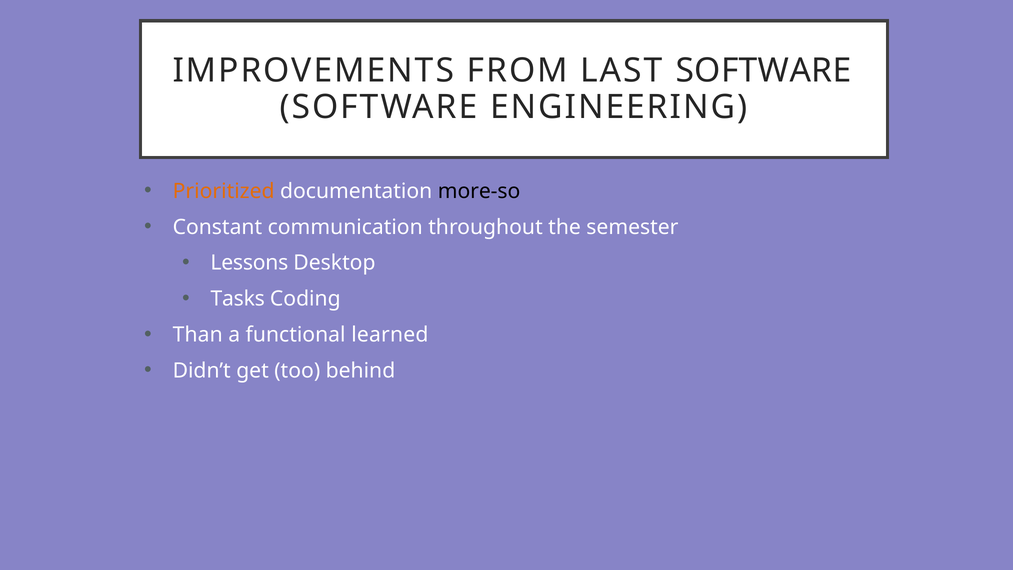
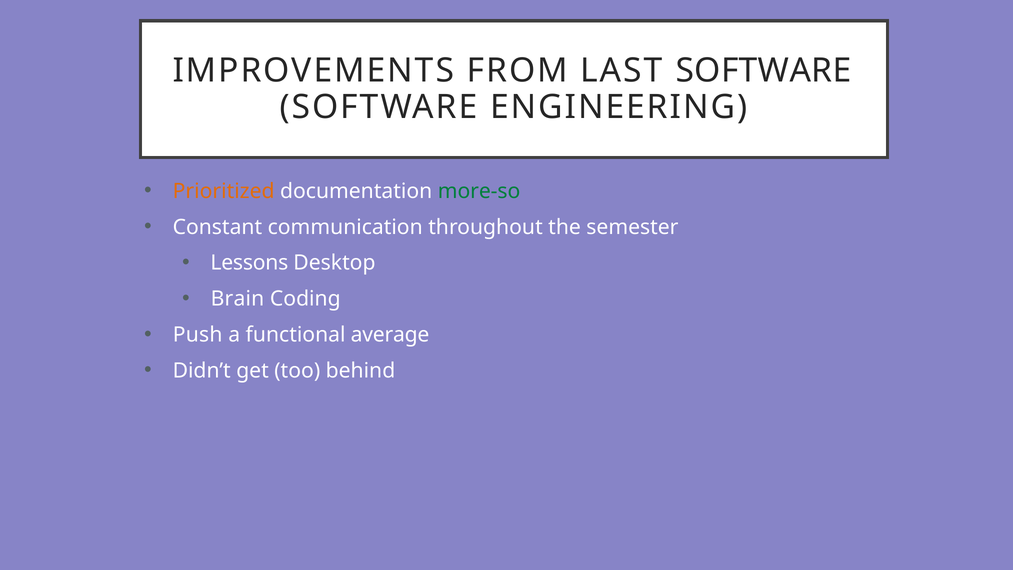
more-so colour: black -> green (479, 191)
Tasks: Tasks -> Brain (237, 299)
Than: Than -> Push (198, 335)
learned: learned -> average (390, 335)
